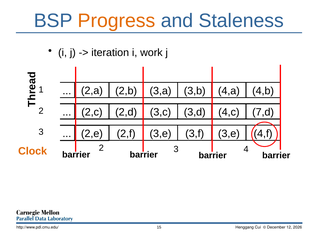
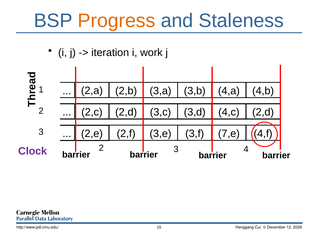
4,c 7,d: 7,d -> 2,d (263, 112)
3,f 3,e: 3,e -> 7,e (229, 133)
Clock colour: orange -> purple (33, 151)
